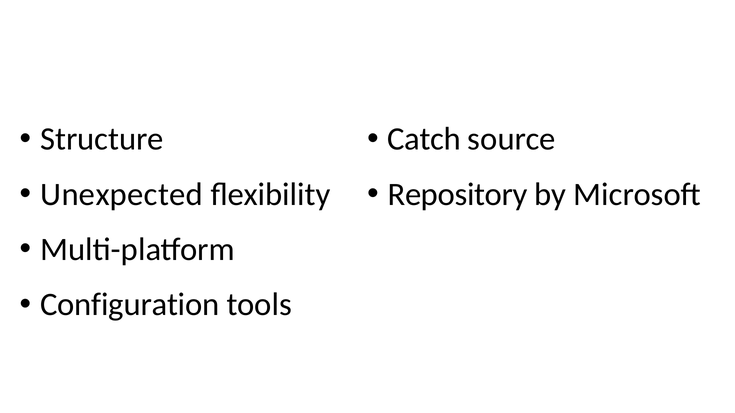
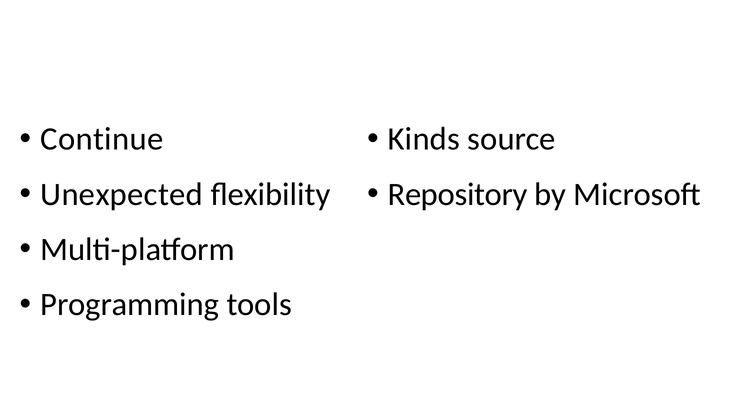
Structure: Structure -> Continue (102, 139)
Catch: Catch -> Kinds (424, 139)
Configuration: Configuration -> Programming (130, 305)
